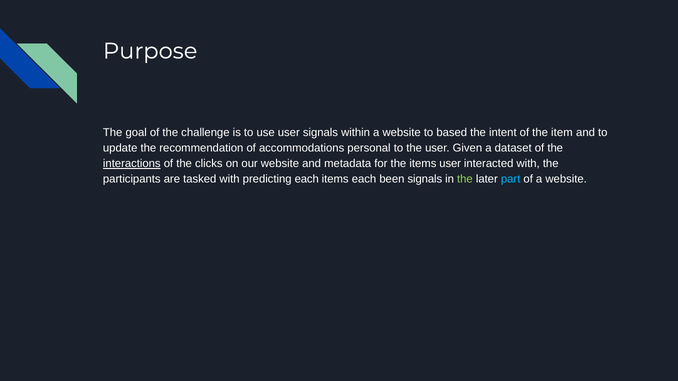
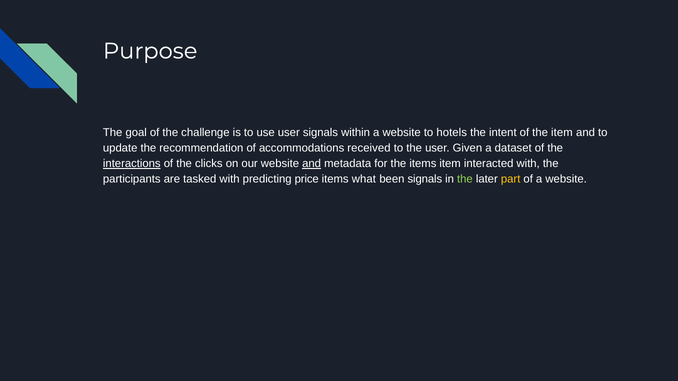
based: based -> hotels (452, 133)
personal: personal -> received (369, 148)
and underline: none -> present (312, 164)
items user: user -> item (450, 164)
predicting each: each -> price (307, 179)
items each: each -> what (364, 179)
part colour: light blue -> yellow (511, 179)
